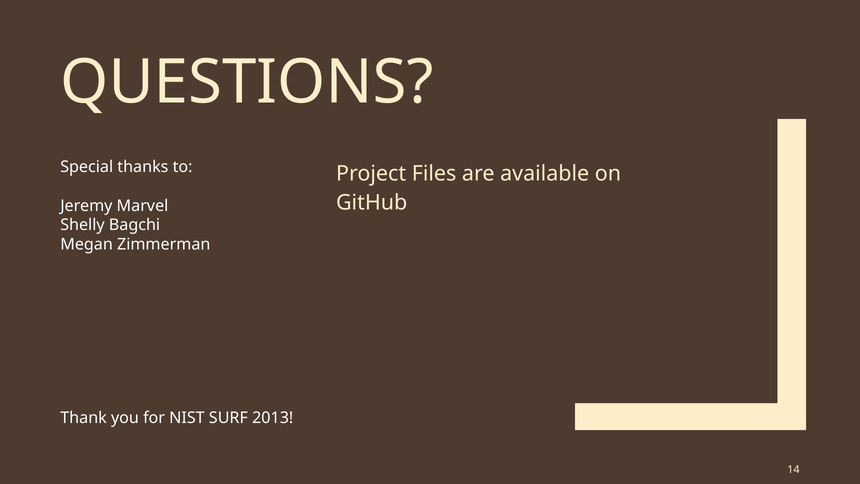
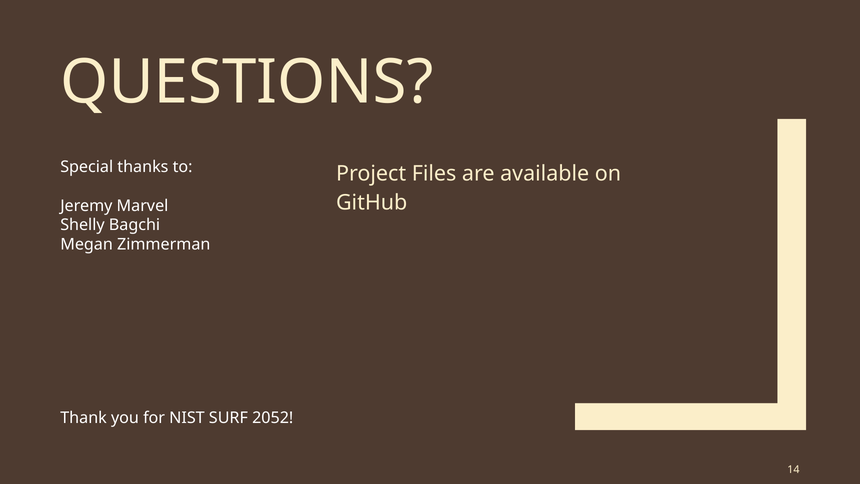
2013: 2013 -> 2052 (273, 418)
